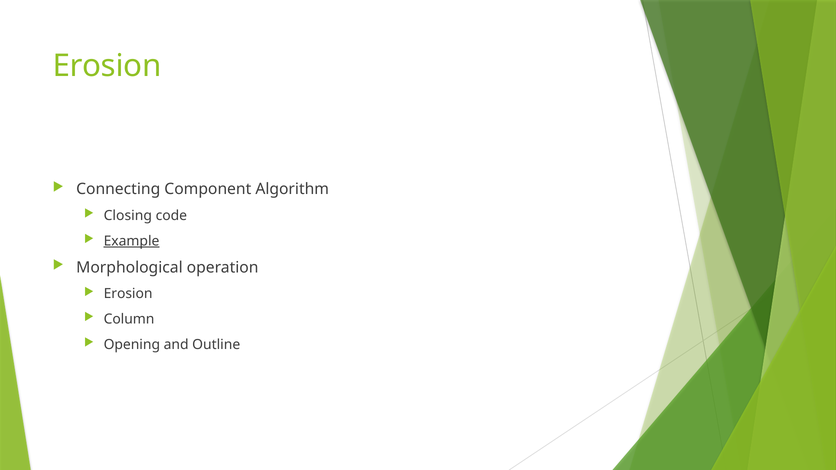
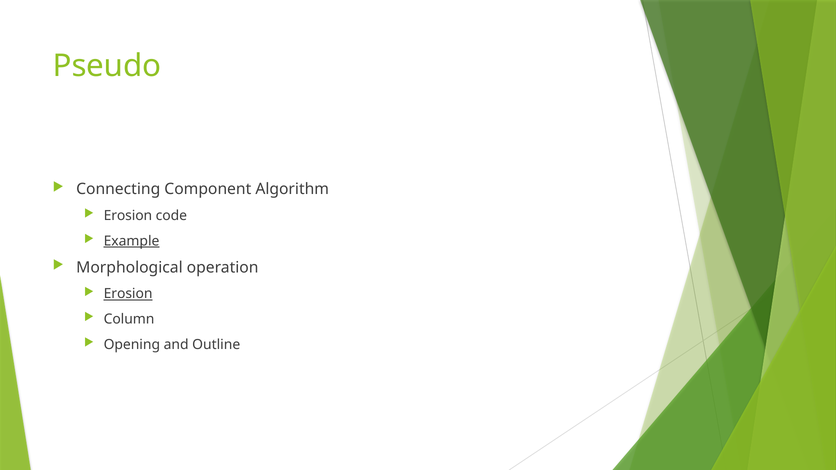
Erosion: Erosion -> Pseudo (107, 66)
Closing: Closing -> Erosion (128, 216)
Erosion underline: none -> present (128, 294)
